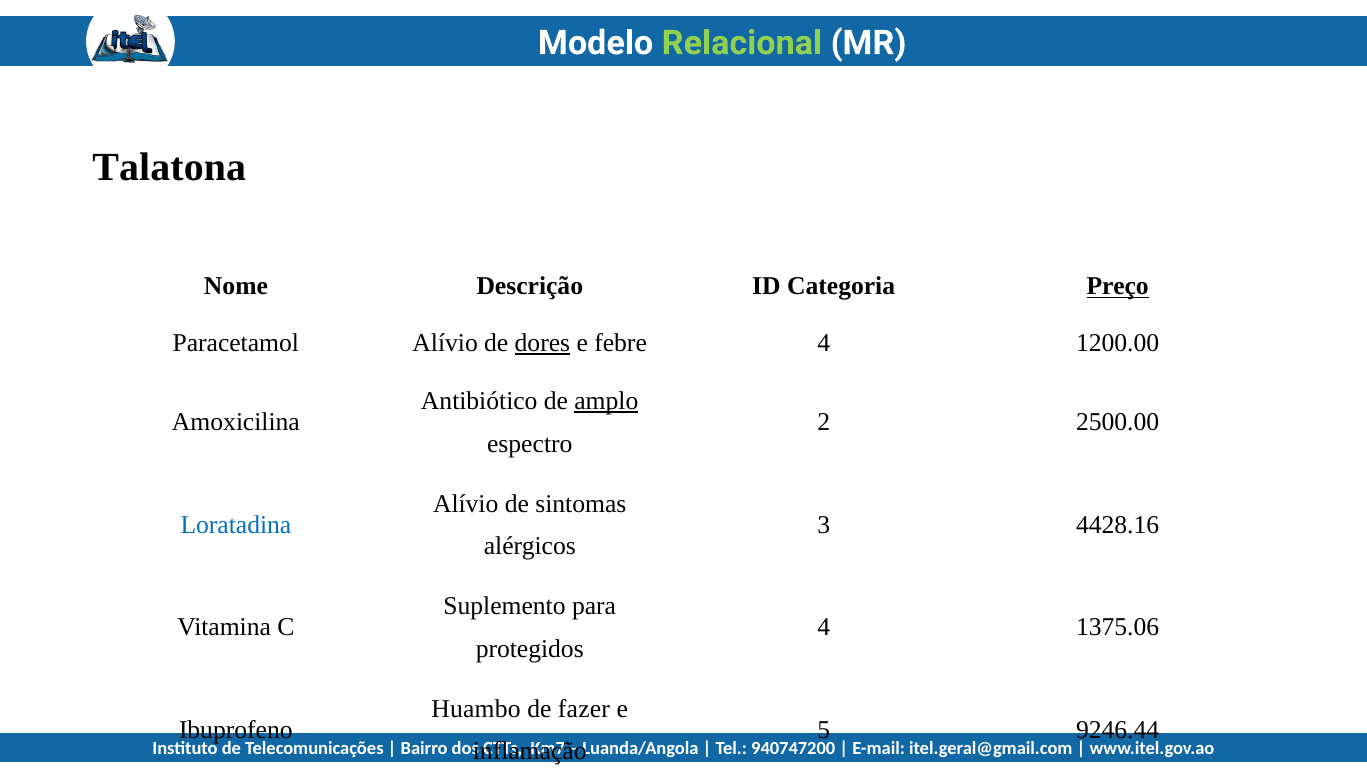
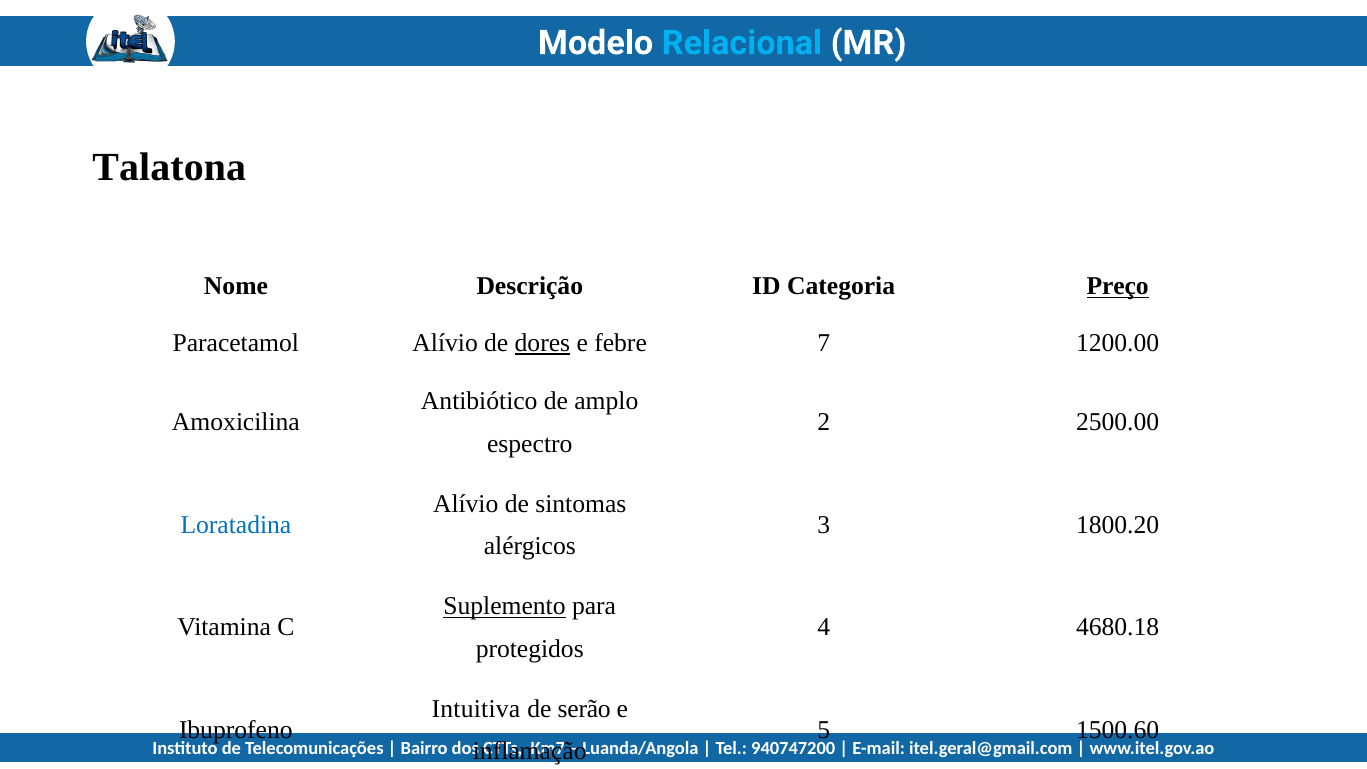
Relacional colour: light green -> light blue (742, 43)
febre 4: 4 -> 7 (824, 343)
amplo underline: present -> none (606, 401)
4428.16: 4428.16 -> 1800.20 (1118, 525)
Suplemento underline: none -> present (505, 606)
1375.06: 1375.06 -> 4680.18 (1118, 627)
Huambo: Huambo -> Intuitiva (476, 709)
fazer: fazer -> serão (584, 709)
9246.44: 9246.44 -> 1500.60 (1118, 730)
